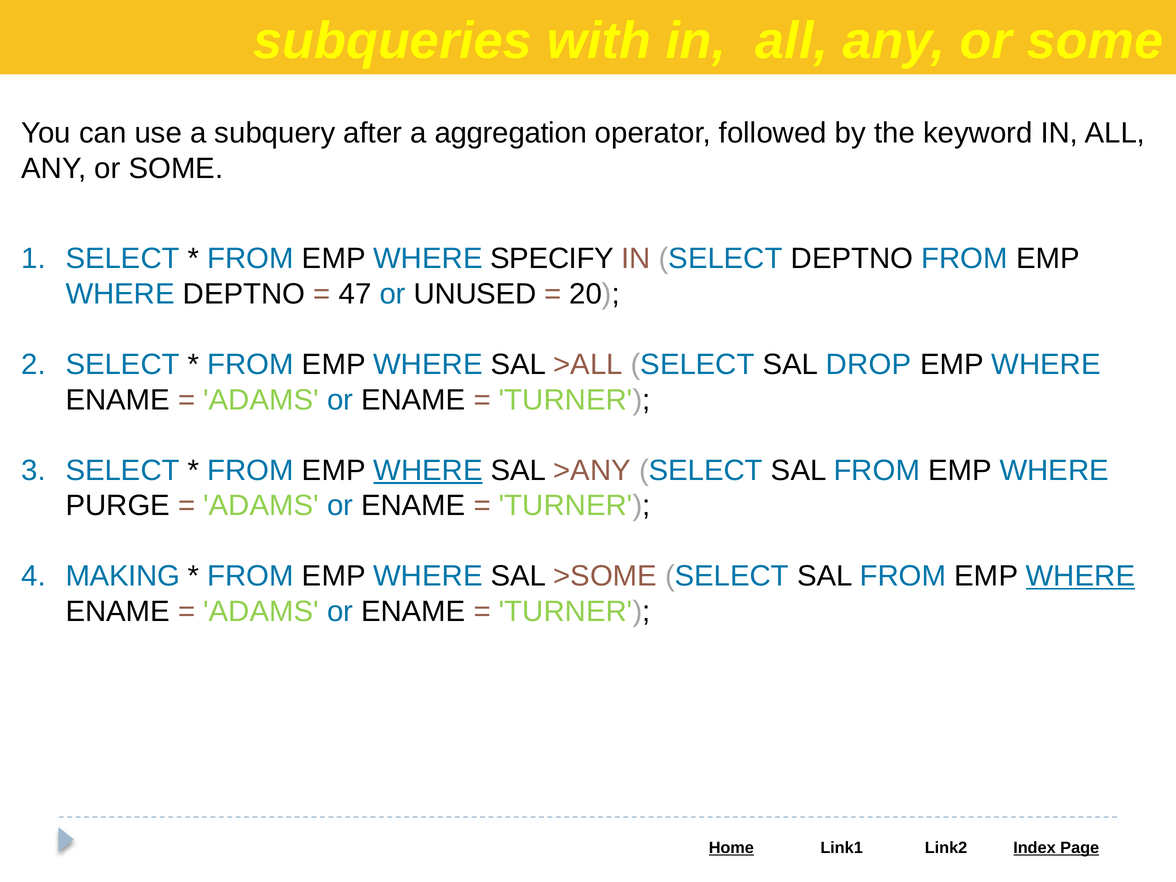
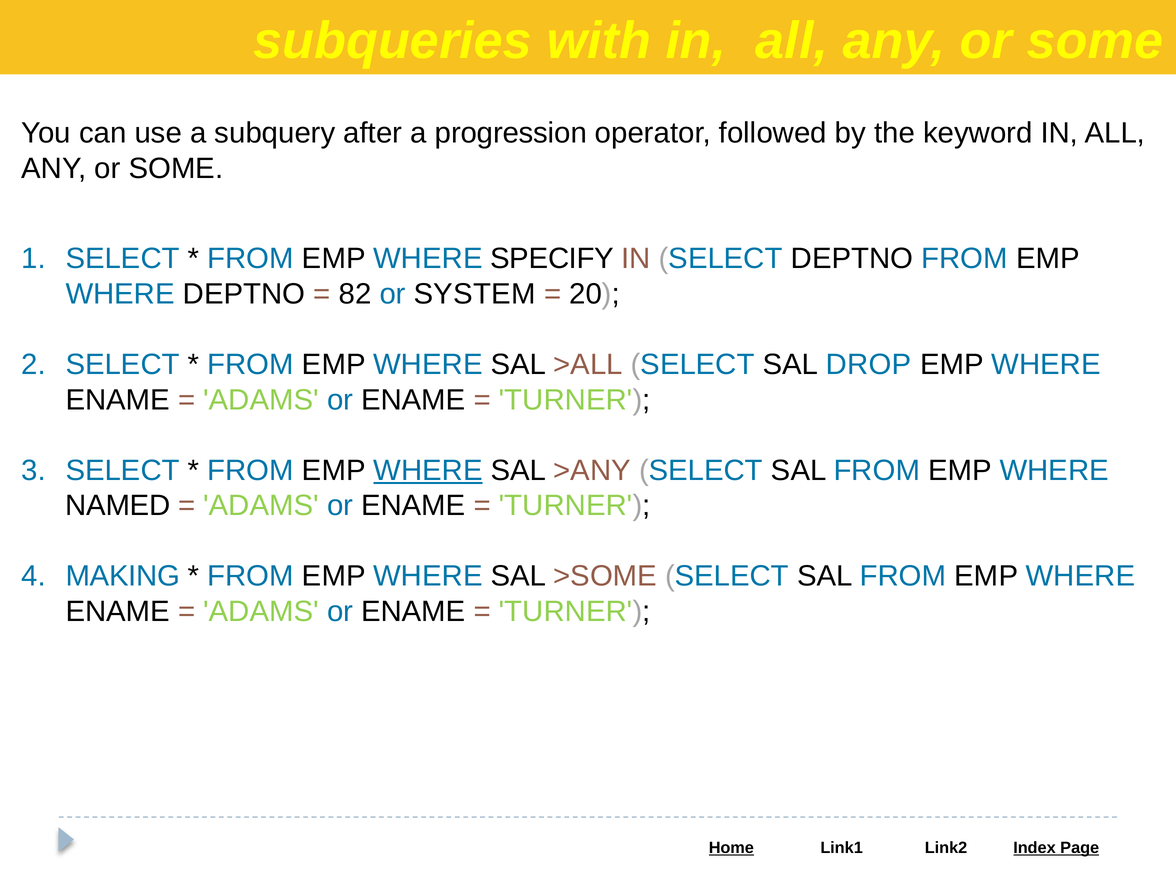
aggregation: aggregation -> progression (511, 133)
47: 47 -> 82 (355, 294)
UNUSED: UNUSED -> SYSTEM (475, 294)
PURGE: PURGE -> NAMED (118, 506)
WHERE underline: present -> none (1080, 576)
